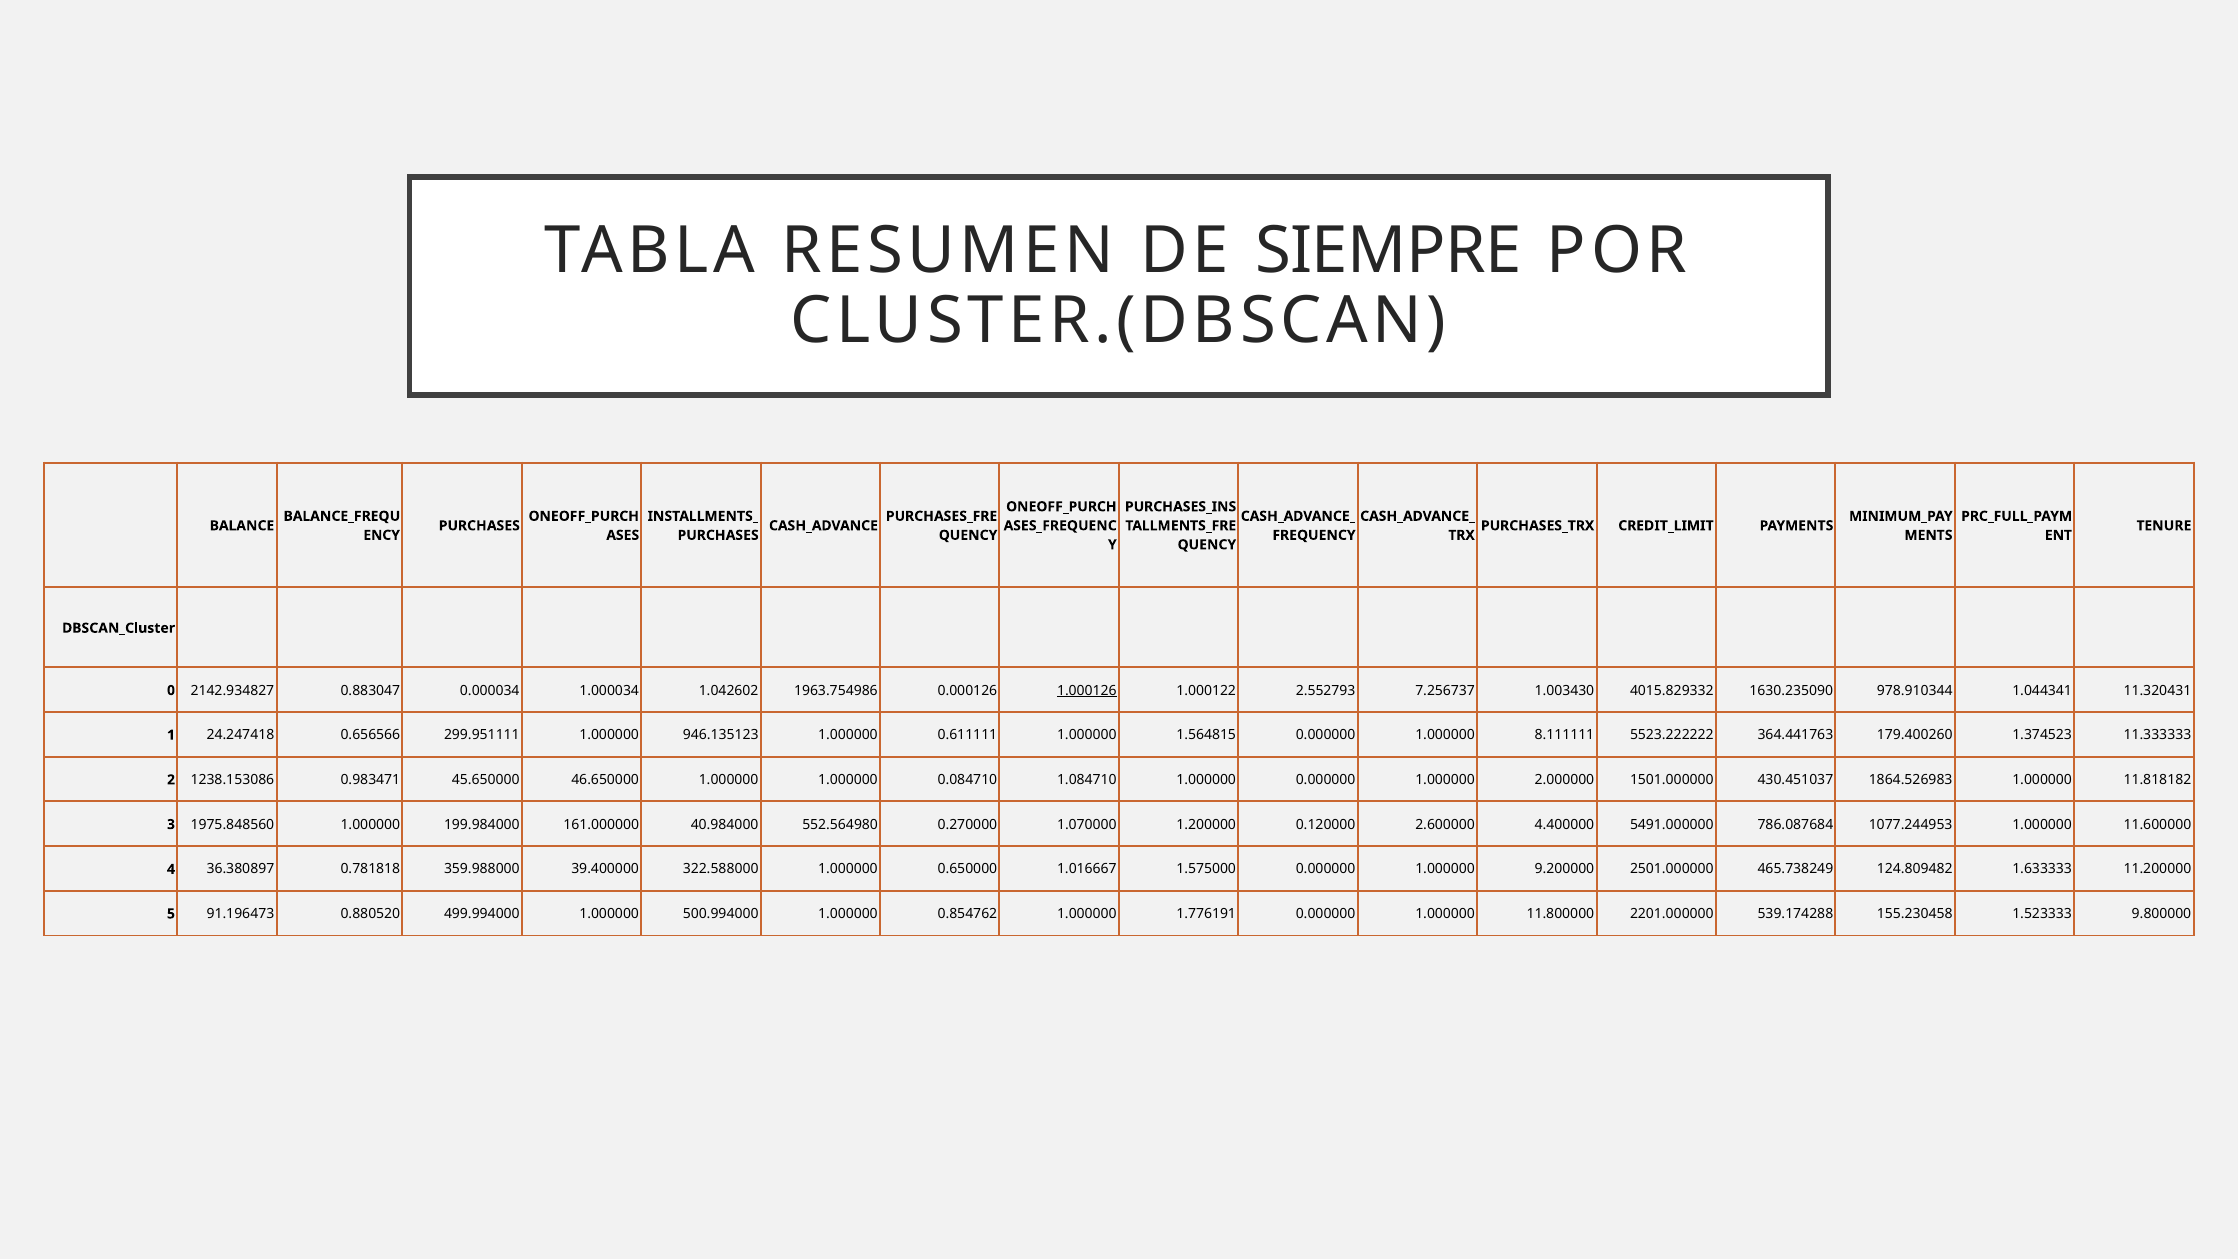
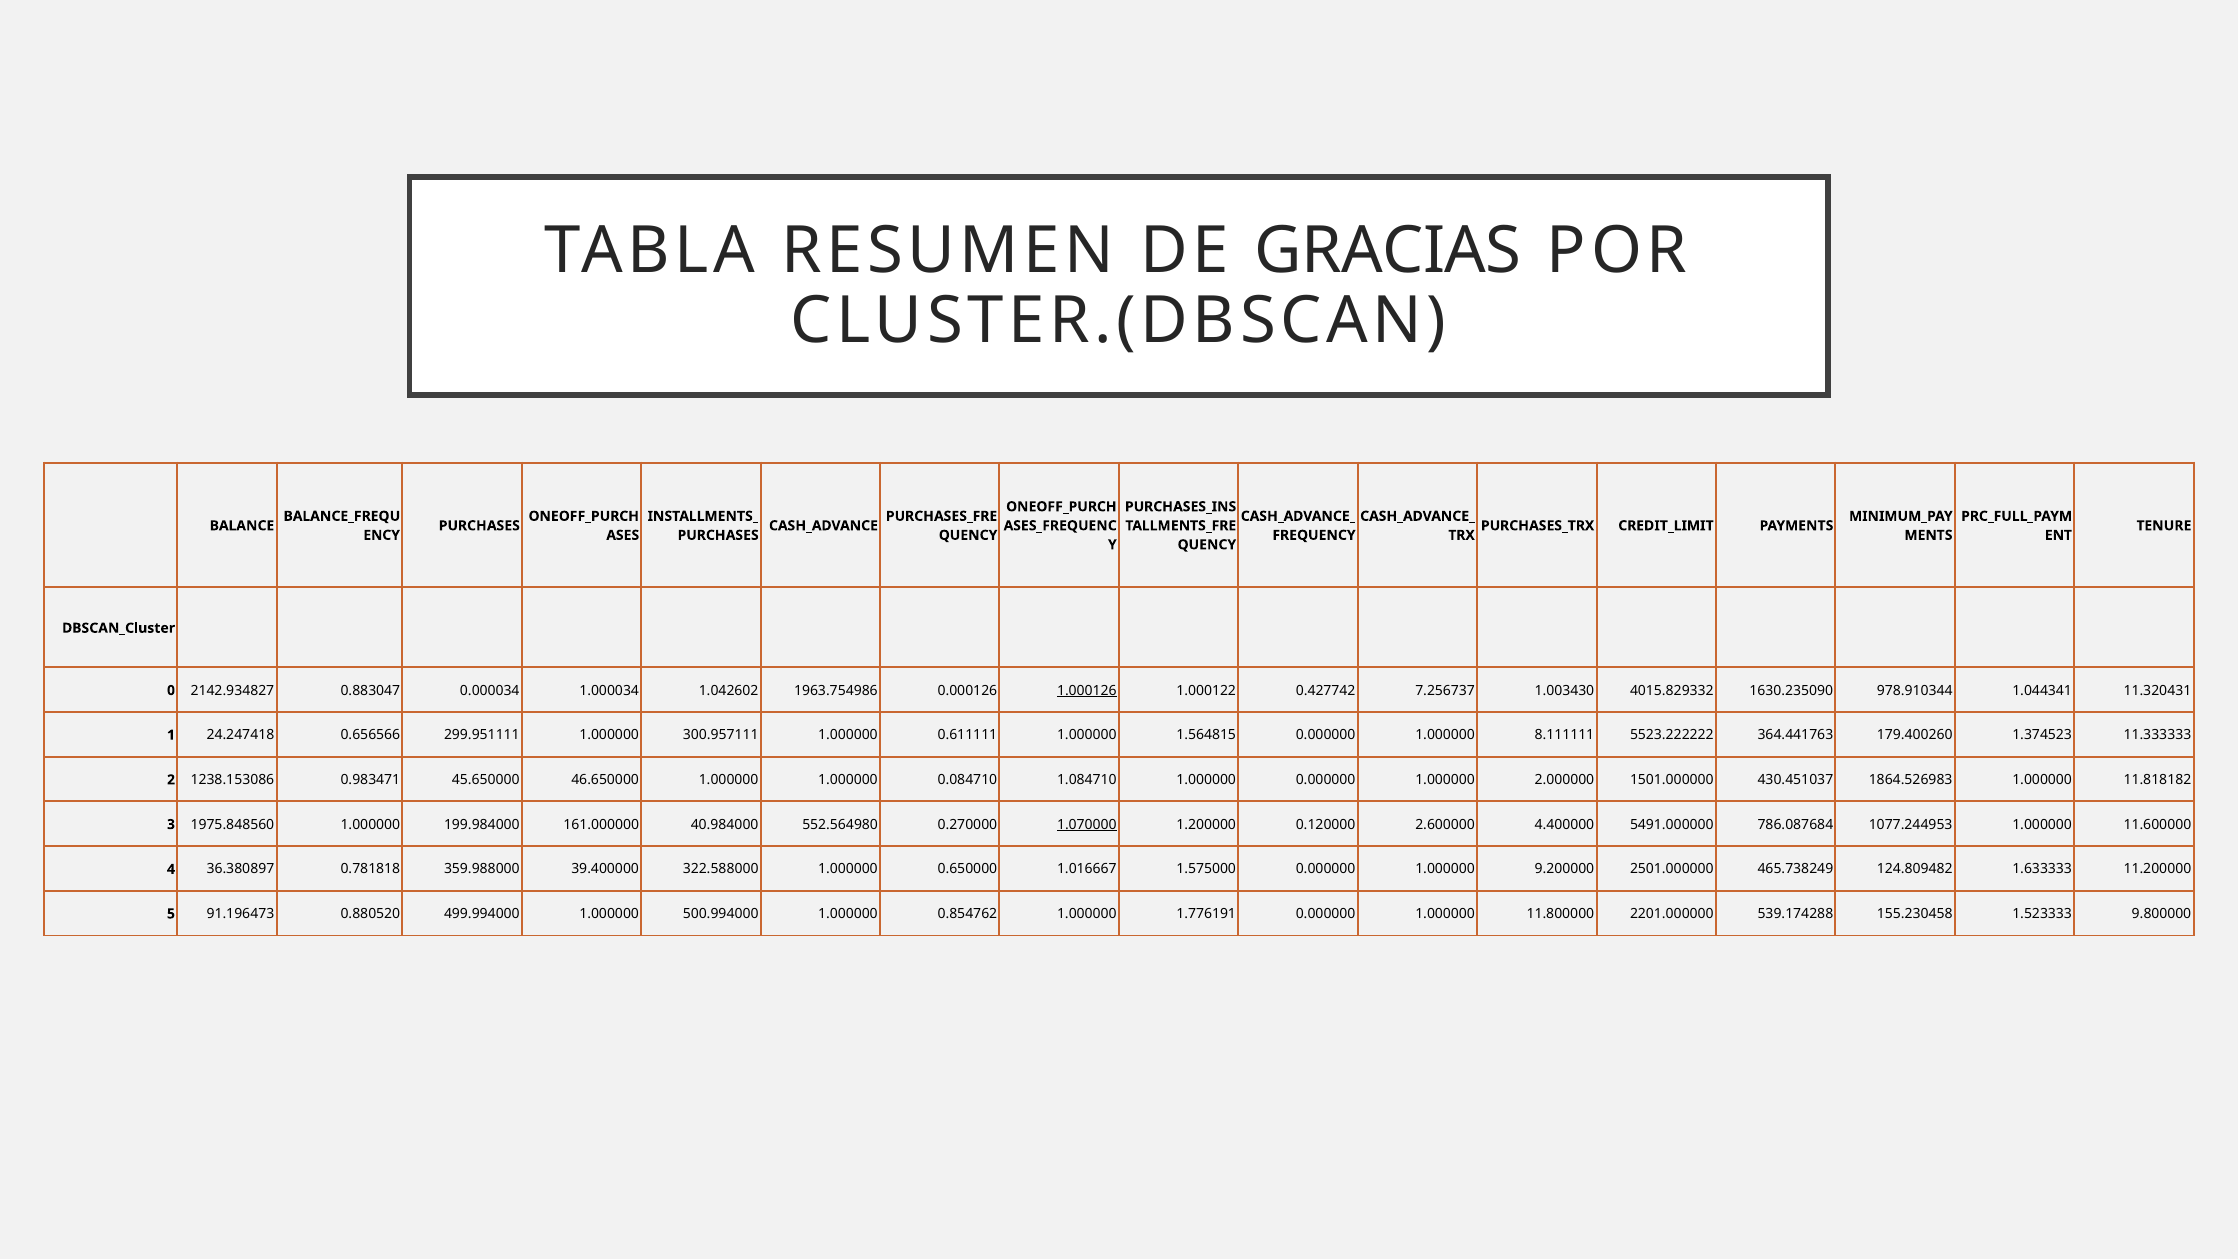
SIEMPRE: SIEMPRE -> GRACIAS (1388, 251)
2.552793: 2.552793 -> 0.427742 (1326, 690)
946.135123: 946.135123 -> 300.957111 (721, 735)
1.070000 underline: none -> present (1087, 824)
